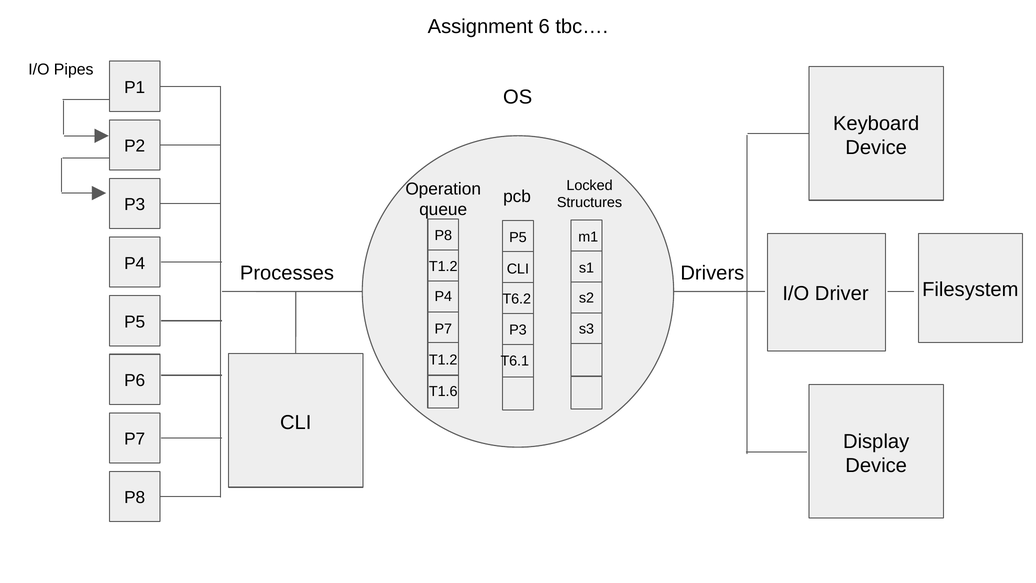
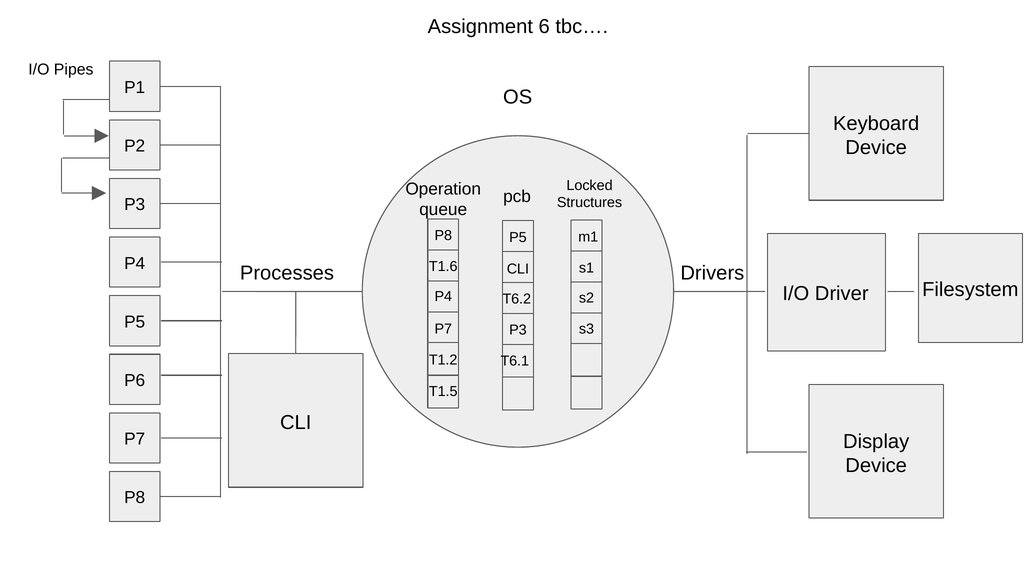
T1.2: T1.2 -> T1.6 (443, 266)
T1.6: T1.6 -> T1.5 (443, 392)
